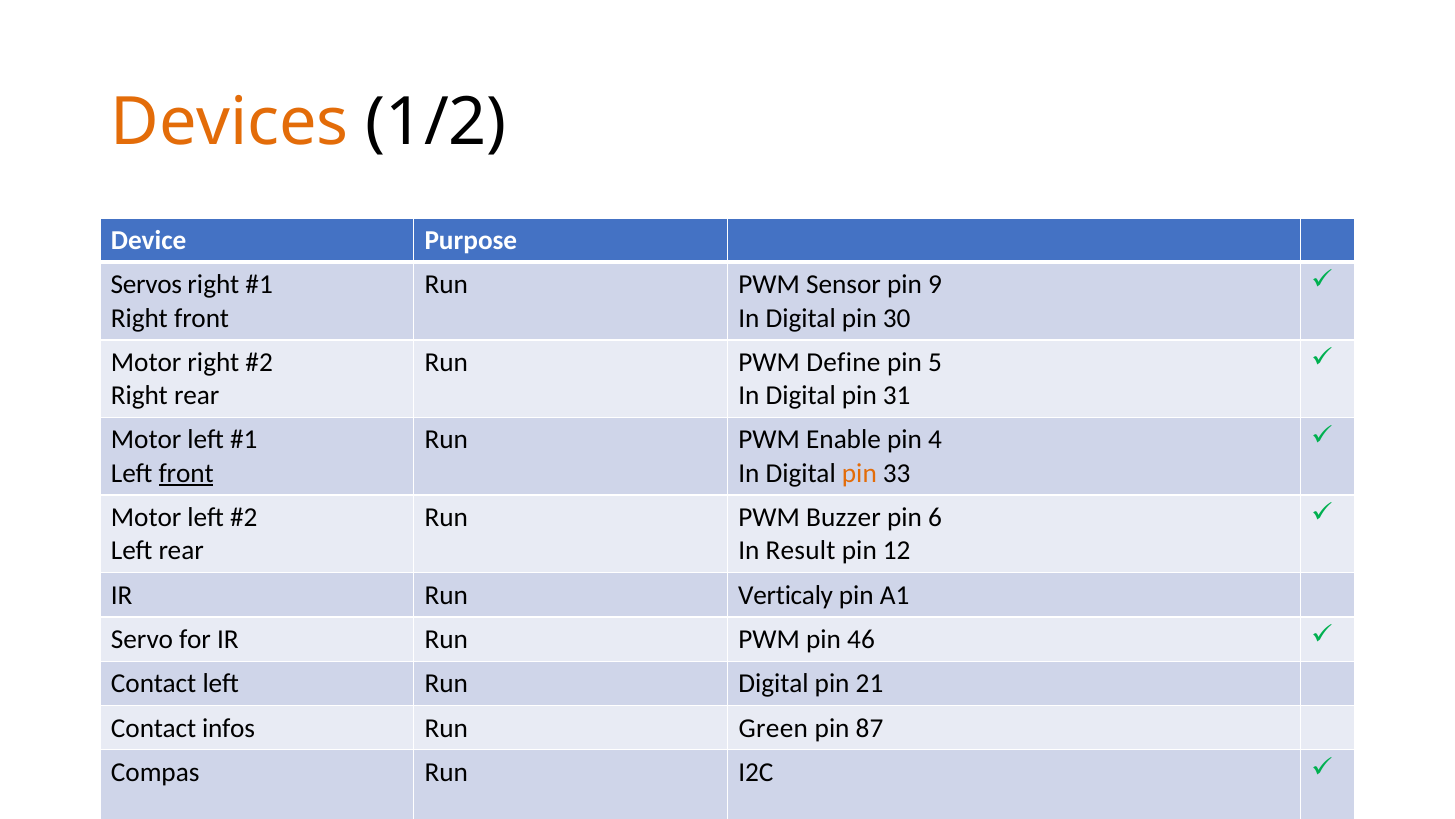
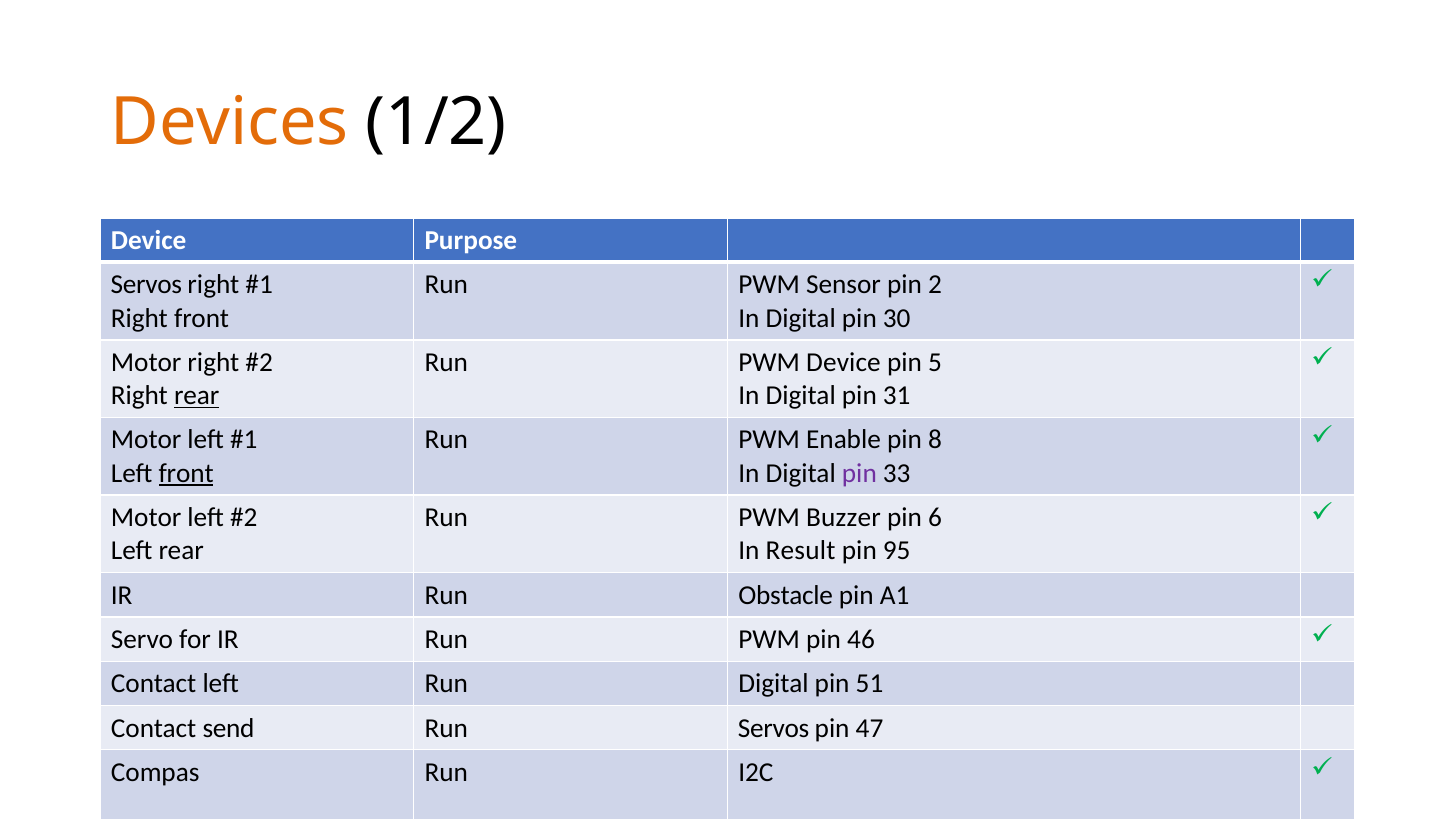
9: 9 -> 2 (935, 285)
PWM Define: Define -> Device (843, 362)
rear underline: none -> present (197, 395)
4: 4 -> 8 (935, 440)
pin colour: orange -> purple (859, 473)
12: 12 -> 95 (897, 550)
Verticaly: Verticaly -> Obstacle (786, 595)
21: 21 -> 51 (870, 683)
infos: infos -> send (229, 727)
Run Green: Green -> Servos (774, 727)
87: 87 -> 47 (870, 727)
